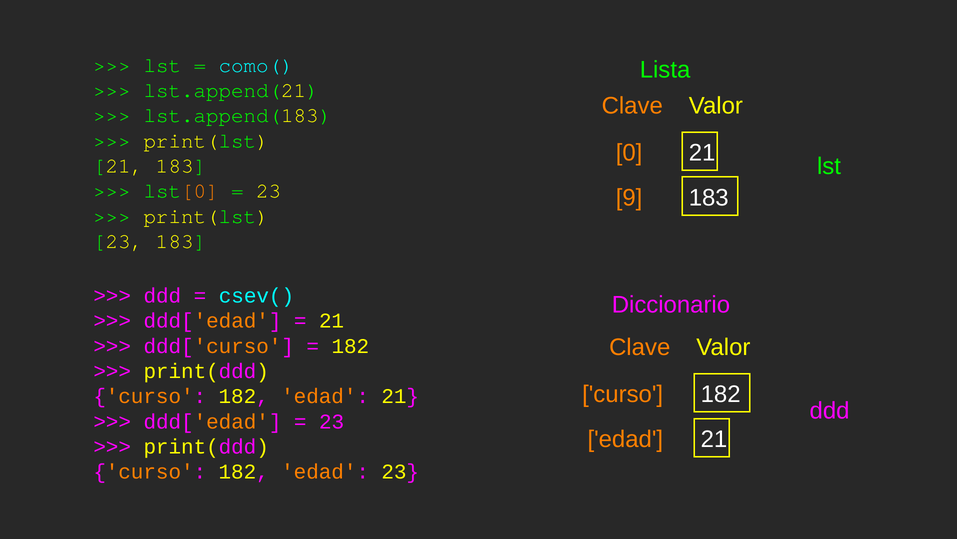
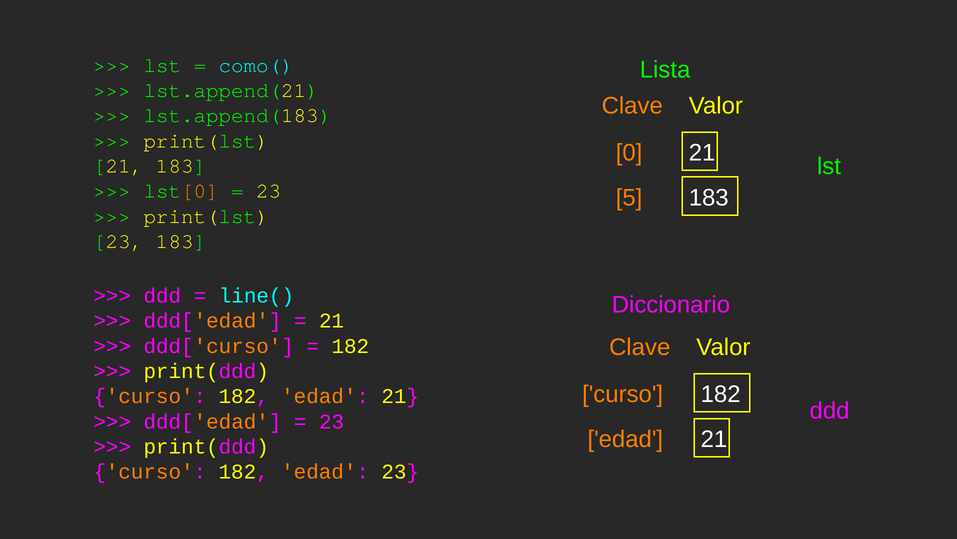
9: 9 -> 5 (629, 197)
csev(: csev( -> line( (256, 296)
